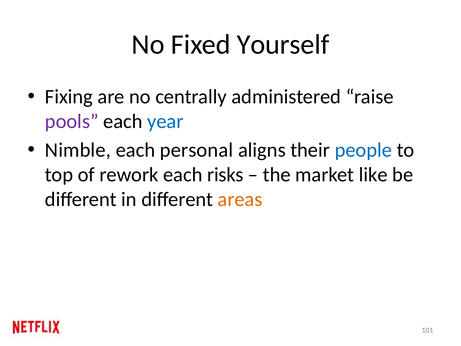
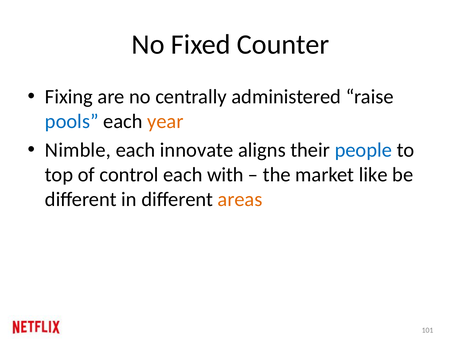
Yourself: Yourself -> Counter (283, 45)
pools colour: purple -> blue (72, 121)
year colour: blue -> orange (165, 121)
personal: personal -> innovate (197, 150)
rework: rework -> control (129, 175)
risks: risks -> with (225, 175)
